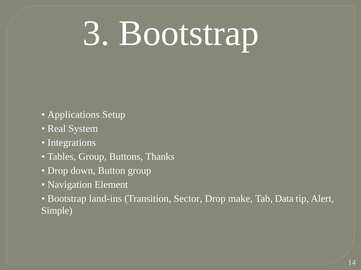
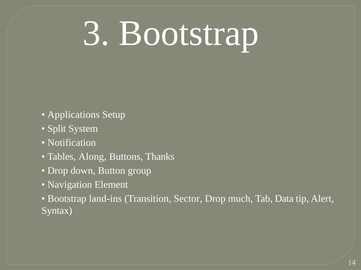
Real: Real -> Split (57, 129)
Integrations: Integrations -> Notification (72, 143)
Tables Group: Group -> Along (93, 157)
make: make -> much (240, 199)
Simple: Simple -> Syntax (57, 211)
